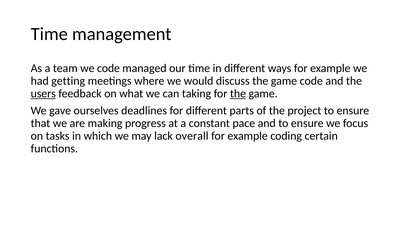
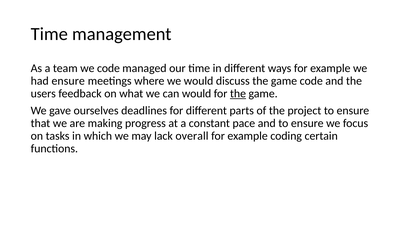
had getting: getting -> ensure (68, 81)
users underline: present -> none (43, 94)
can taking: taking -> would (197, 94)
